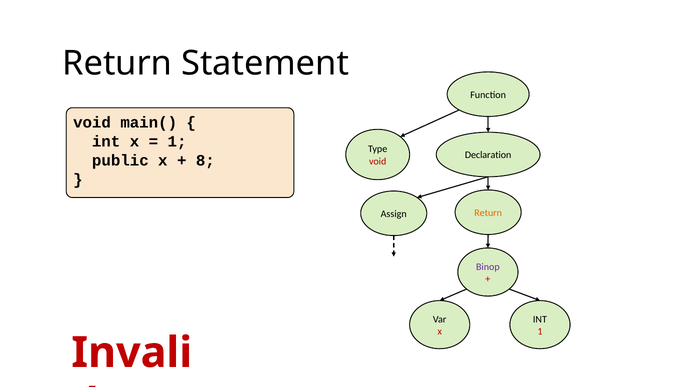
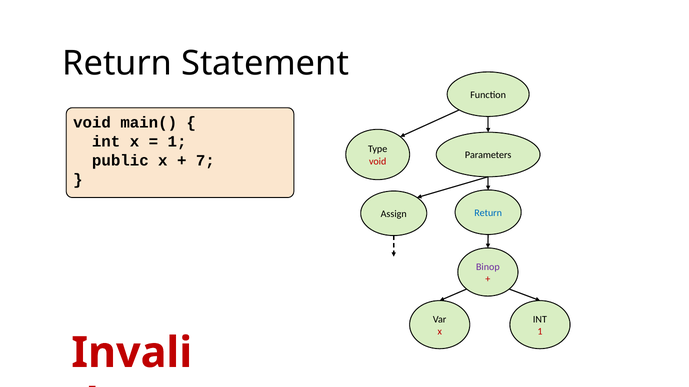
Declaration: Declaration -> Parameters (488, 155)
8: 8 -> 7 (205, 161)
Return colour: orange -> blue (488, 213)
